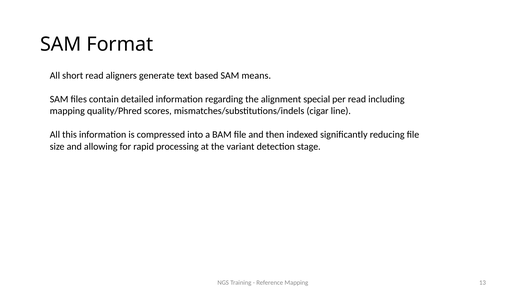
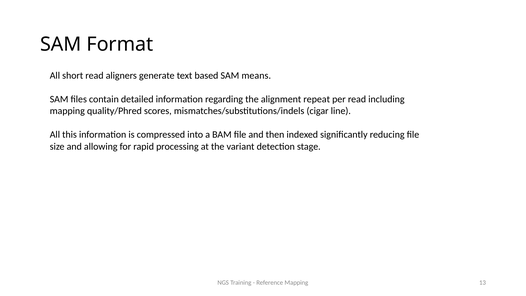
special: special -> repeat (317, 99)
